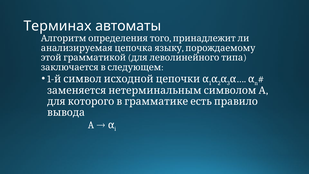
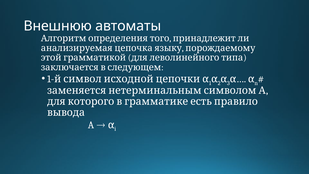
Терминах: Терминах -> Внешнюю (58, 26)
